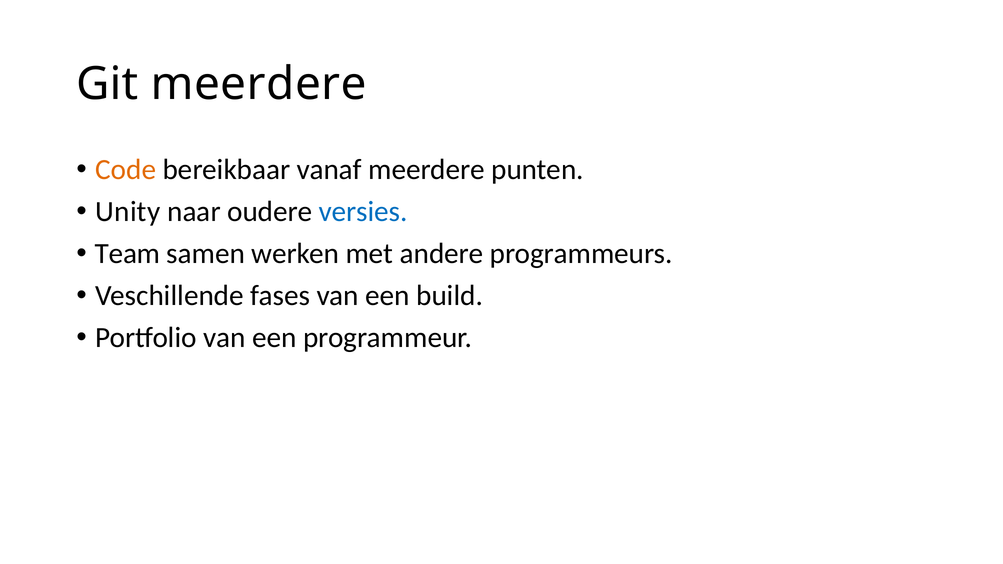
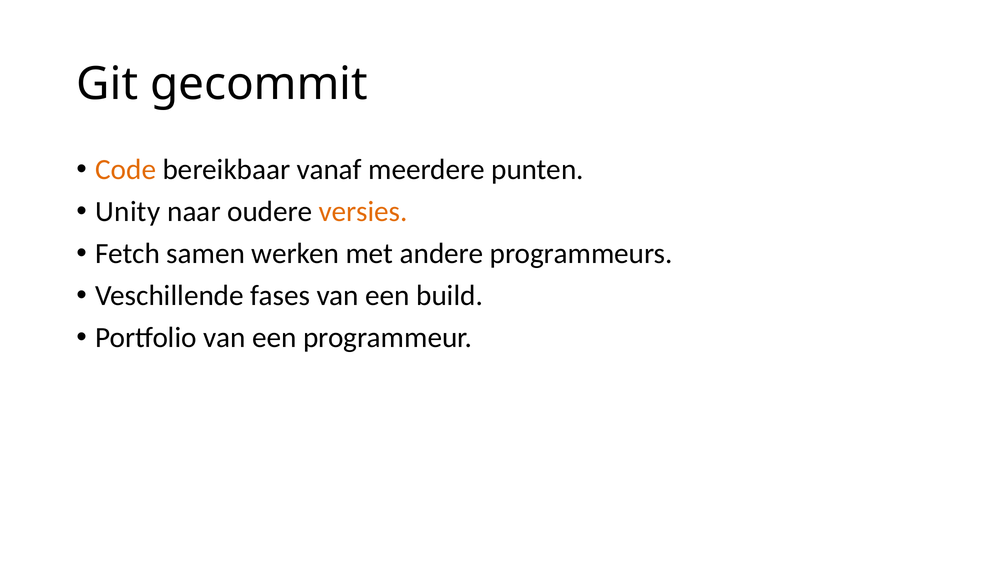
Git meerdere: meerdere -> gecommit (259, 84)
versies colour: blue -> orange (363, 212)
Team: Team -> Fetch (128, 254)
